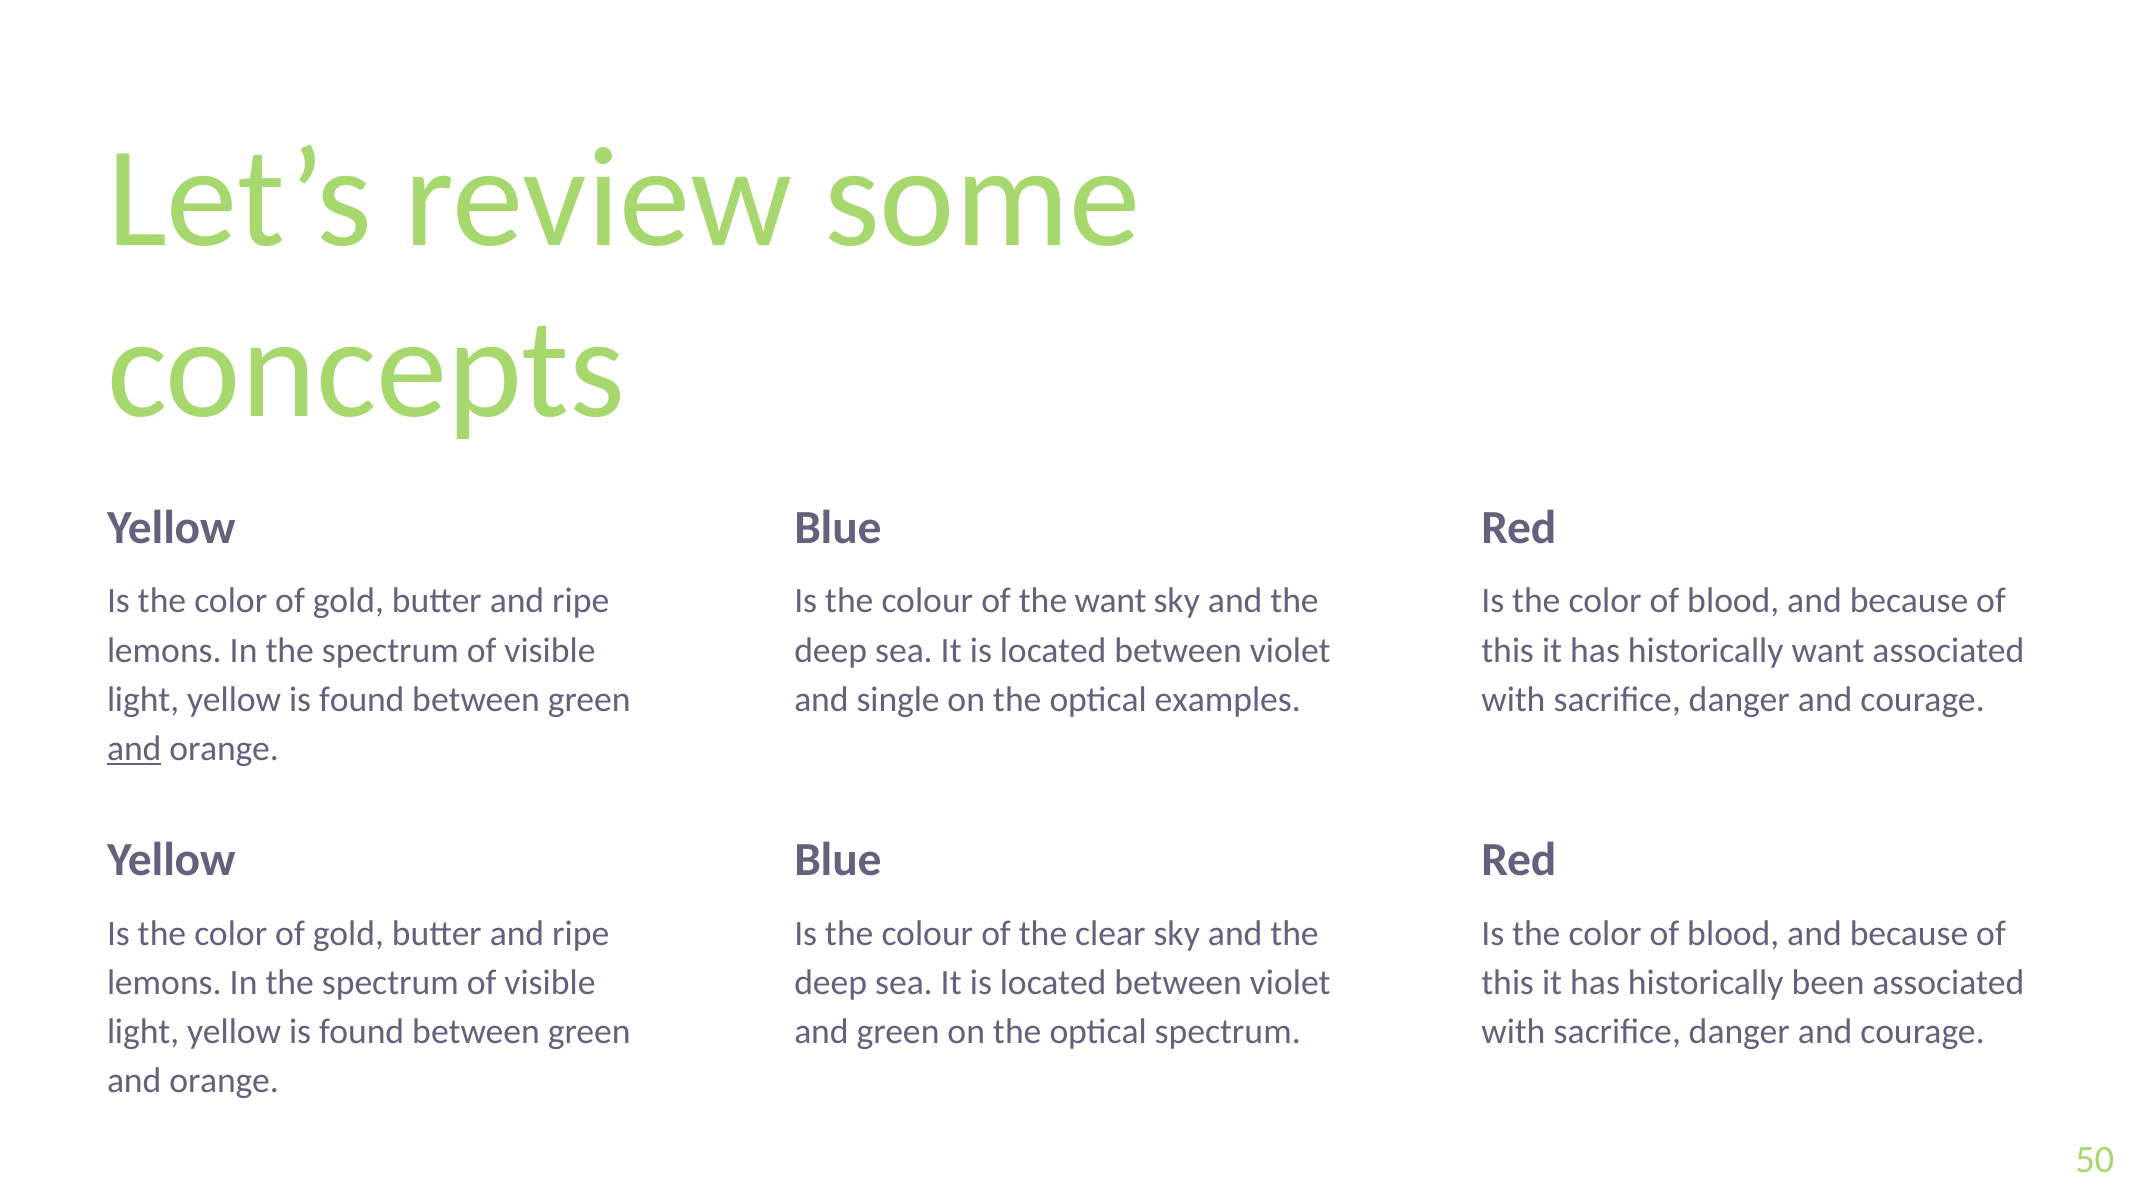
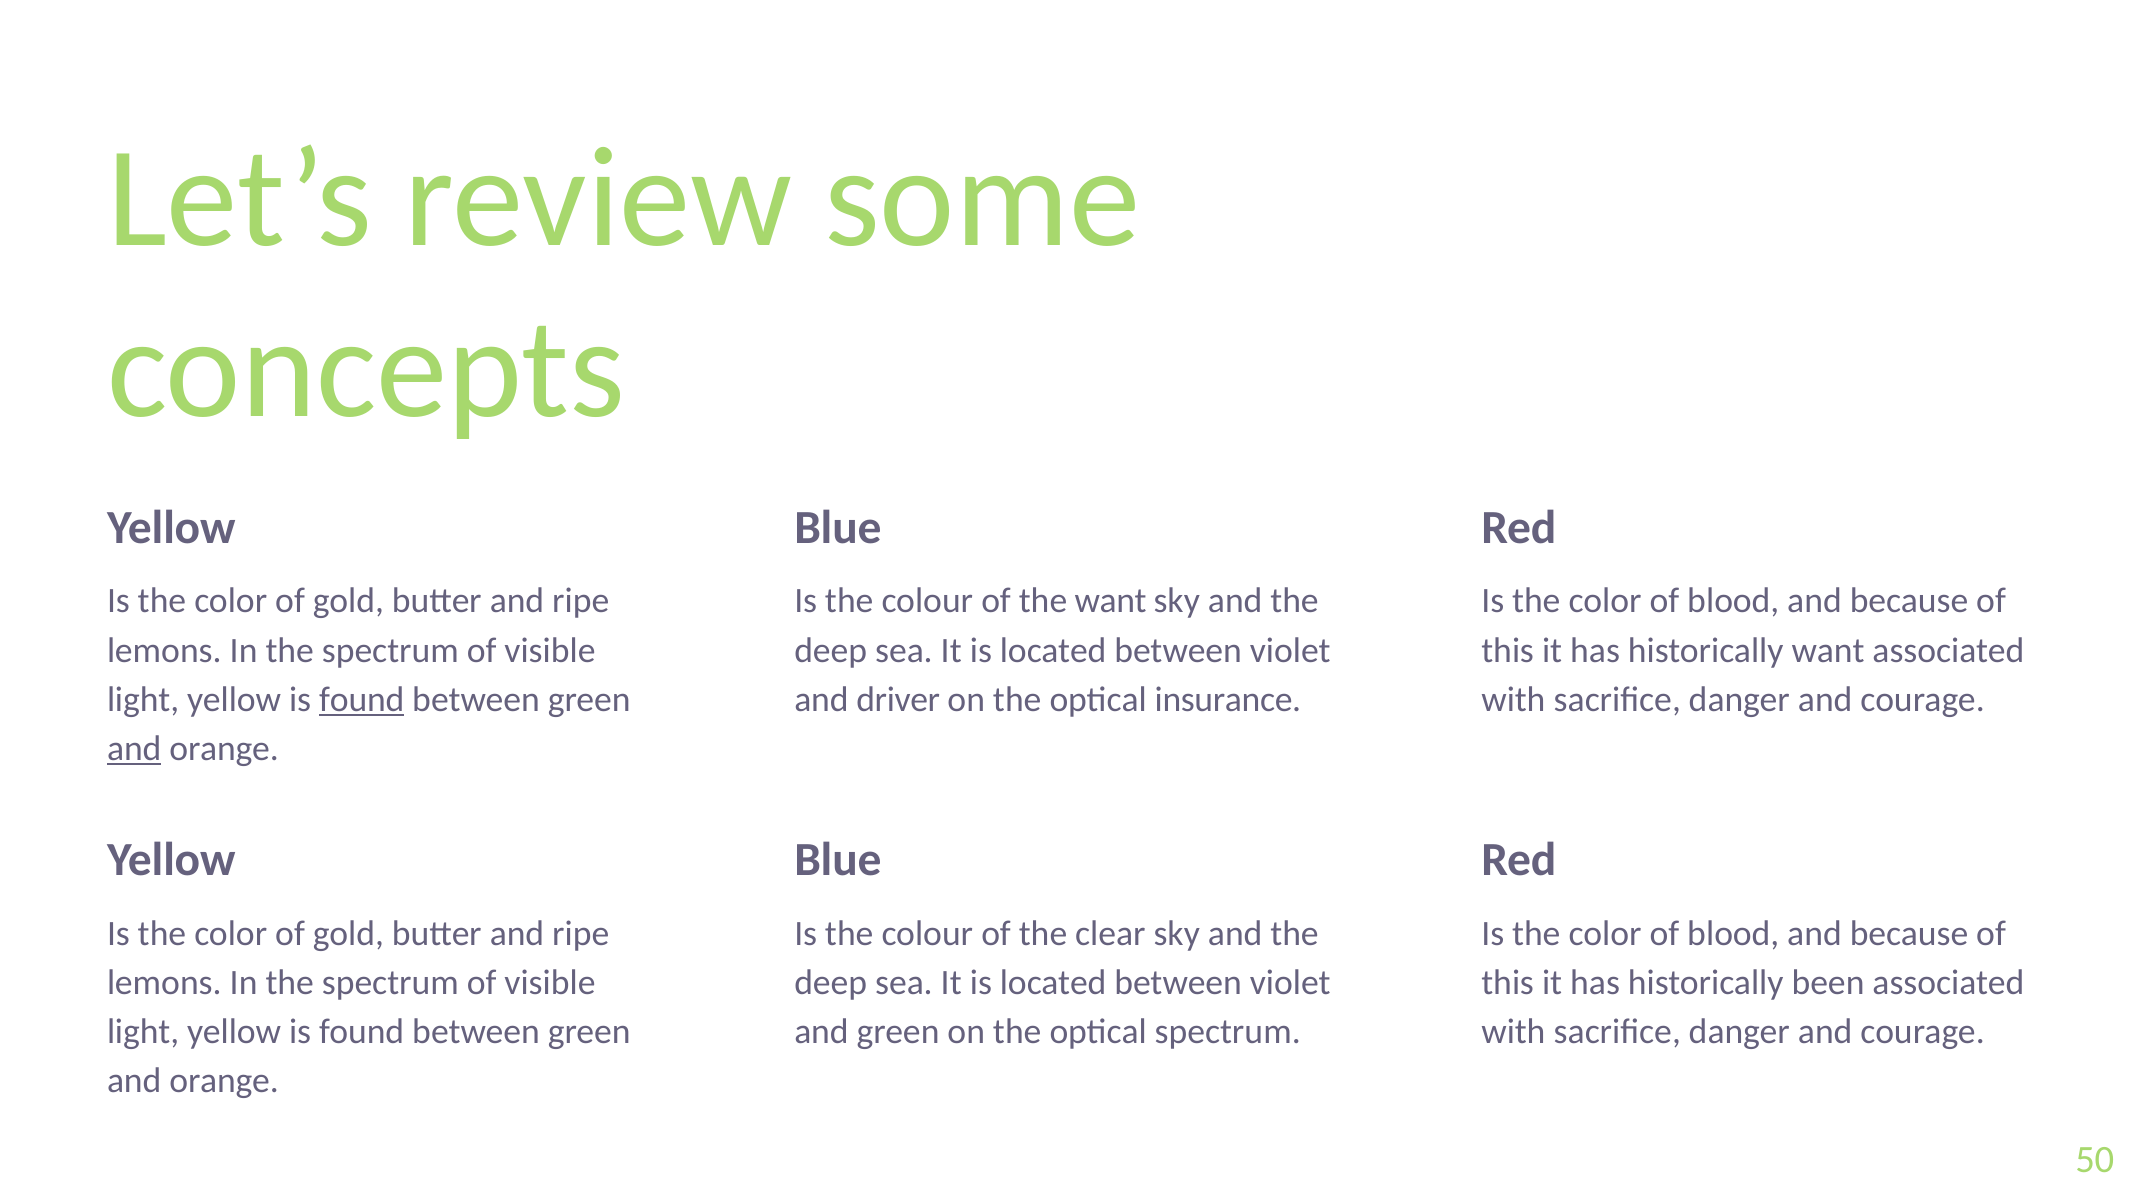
found underline: none -> present (362, 700)
single: single -> driver (898, 700)
examples: examples -> insurance (1228, 700)
